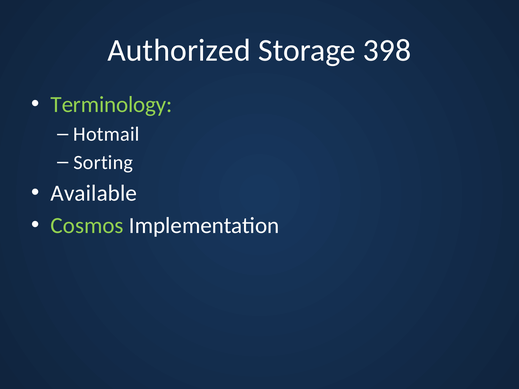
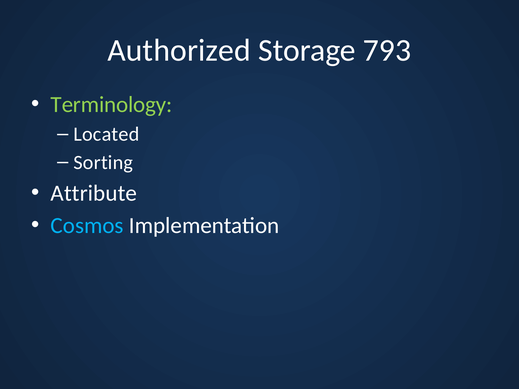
398: 398 -> 793 (387, 50)
Hotmail: Hotmail -> Located (106, 134)
Available: Available -> Attribute (94, 193)
Cosmos colour: light green -> light blue (87, 226)
